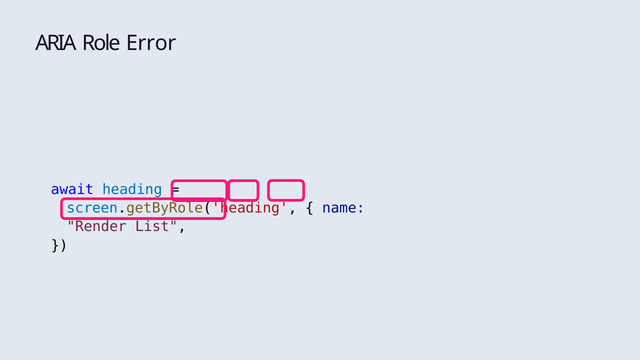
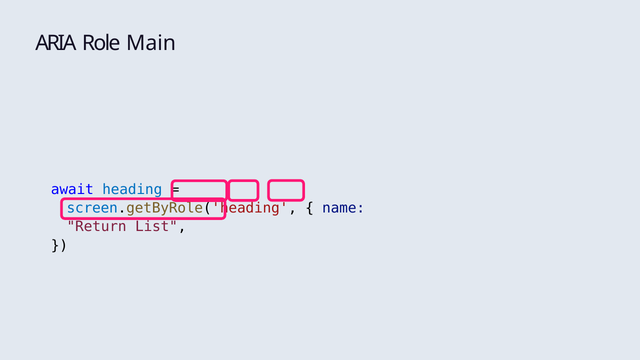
Error: Error -> Main (151, 43)
Render: Render -> Return (97, 227)
